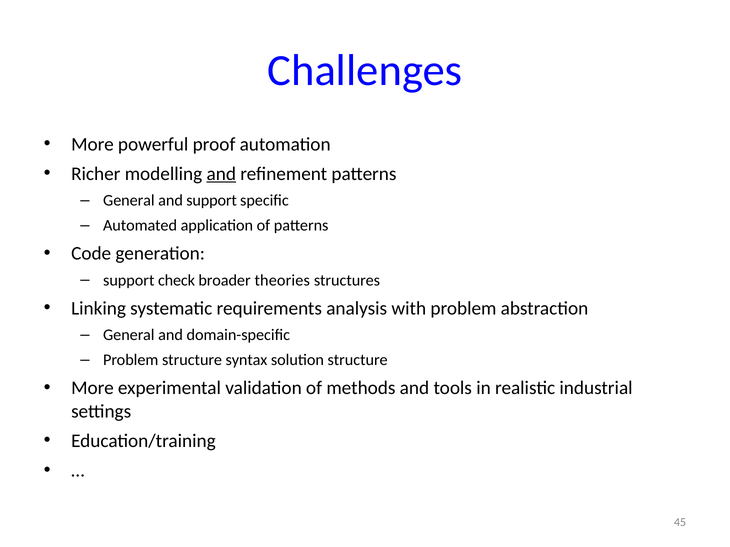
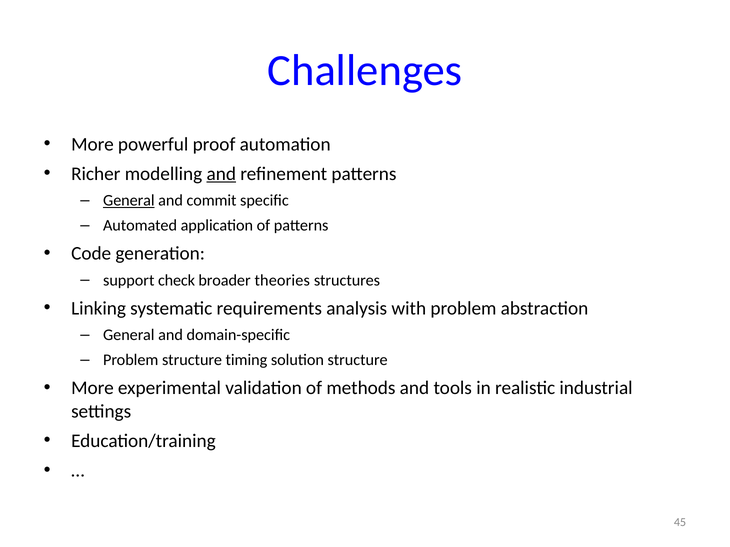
General underline: none -> present (129, 201)
and support: support -> commit (212, 201)
syntax: syntax -> timing (246, 360)
